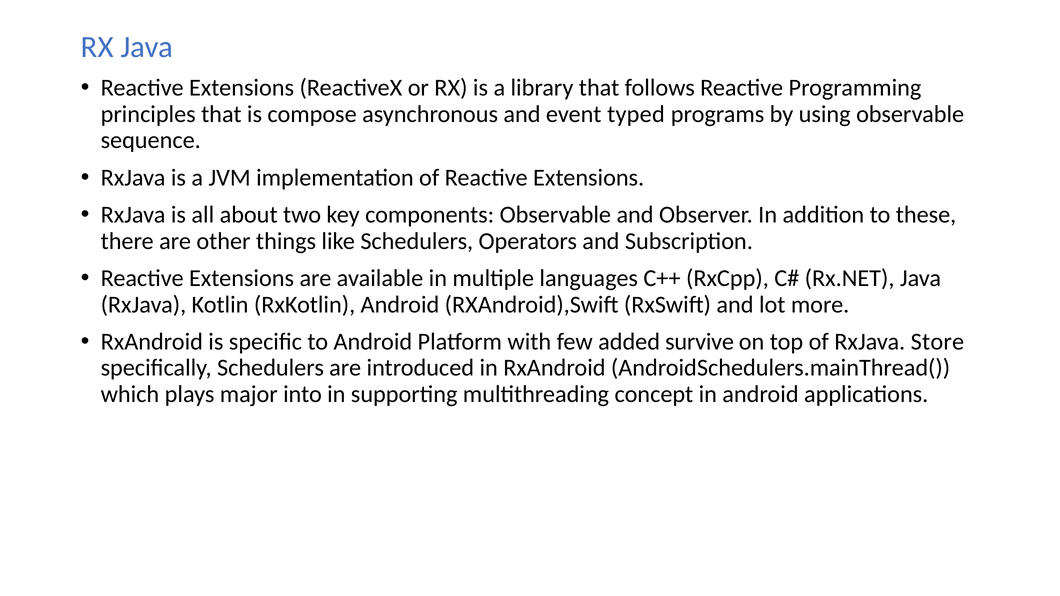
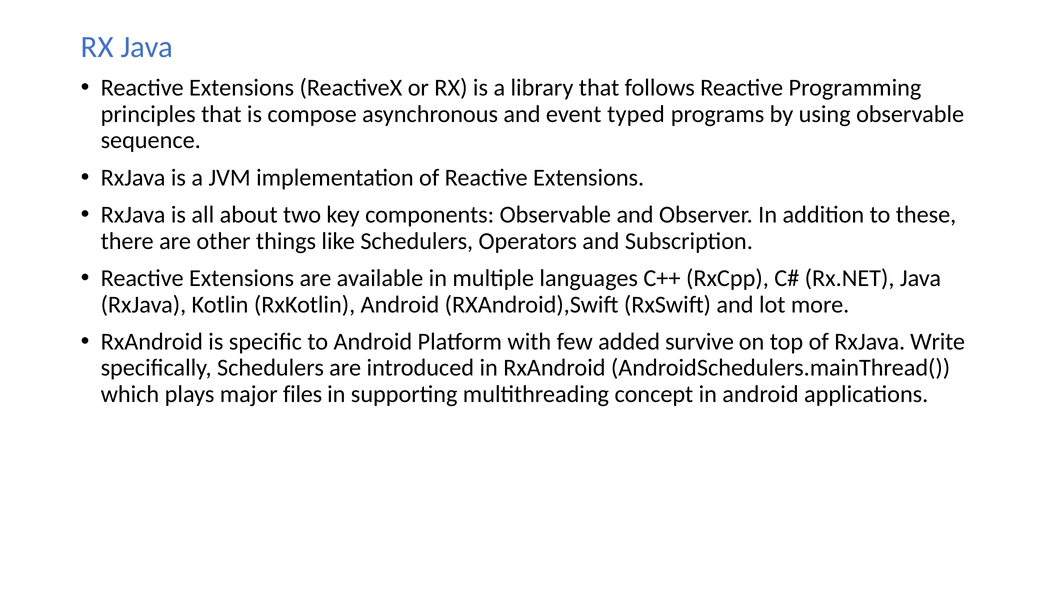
Store: Store -> Write (938, 342)
into: into -> files (303, 394)
